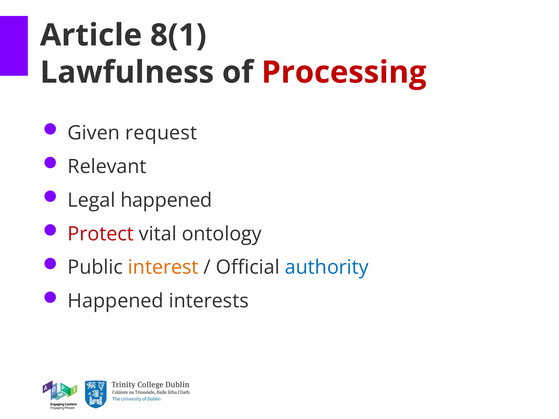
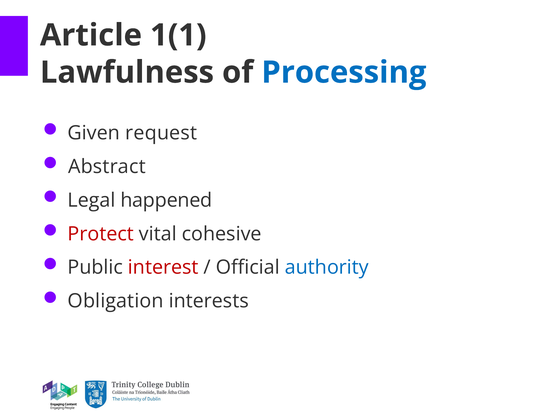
8(1: 8(1 -> 1(1 (178, 35)
Processing colour: red -> blue (344, 72)
Relevant: Relevant -> Abstract (107, 167)
ontology: ontology -> cohesive (222, 234)
interest colour: orange -> red (163, 268)
Happened: Happened -> Obligation (116, 301)
